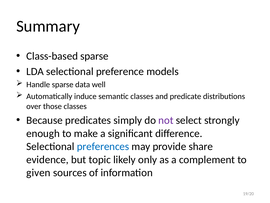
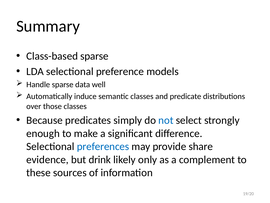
not colour: purple -> blue (166, 120)
topic: topic -> drink (100, 159)
given: given -> these (38, 172)
